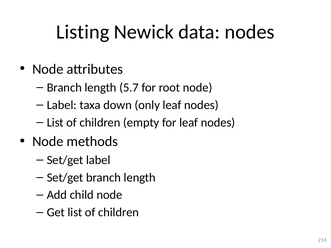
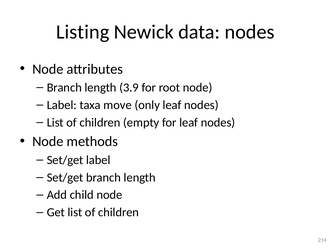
5.7: 5.7 -> 3.9 (129, 88)
down: down -> move (118, 105)
